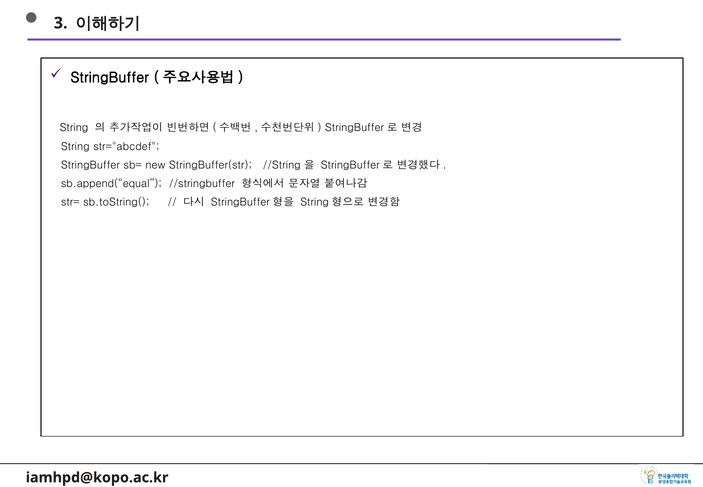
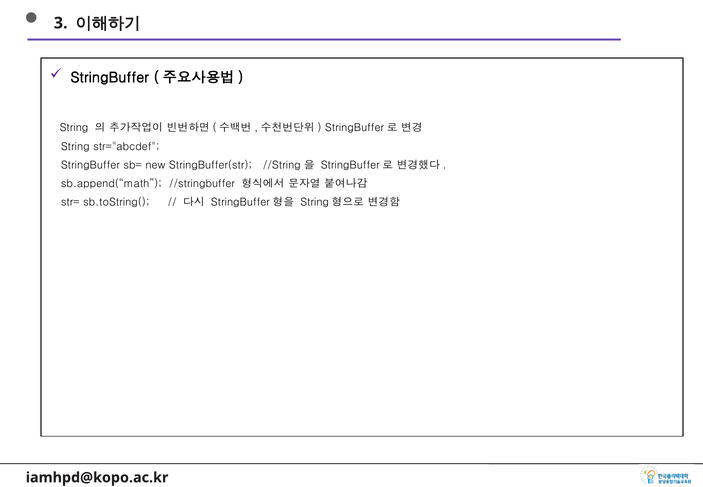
sb.append(“equal: sb.append(“equal -> sb.append(“math (111, 184)
